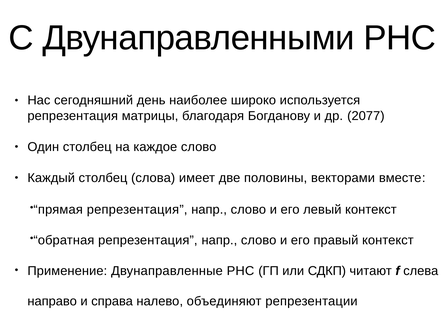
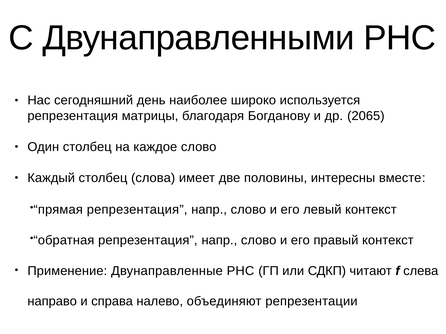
2077: 2077 -> 2065 (366, 116)
векторами: векторами -> интересны (343, 178)
